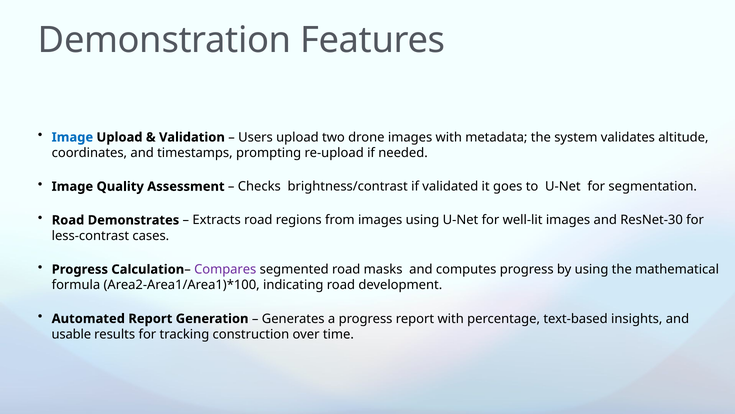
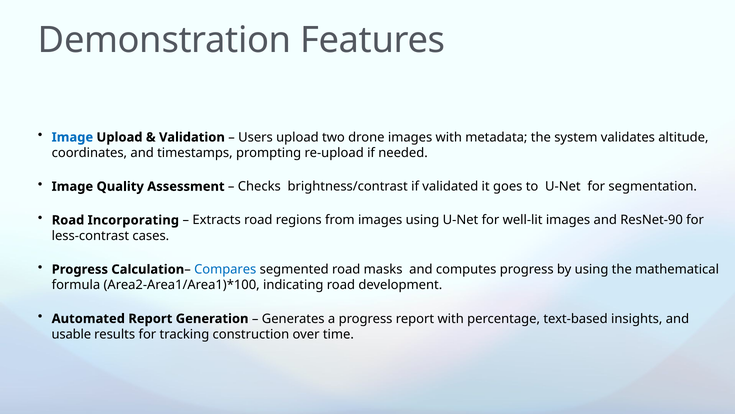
Demonstrates: Demonstrates -> Incorporating (133, 220)
ResNet-30: ResNet-30 -> ResNet-90 (652, 220)
Compares colour: purple -> blue (225, 269)
